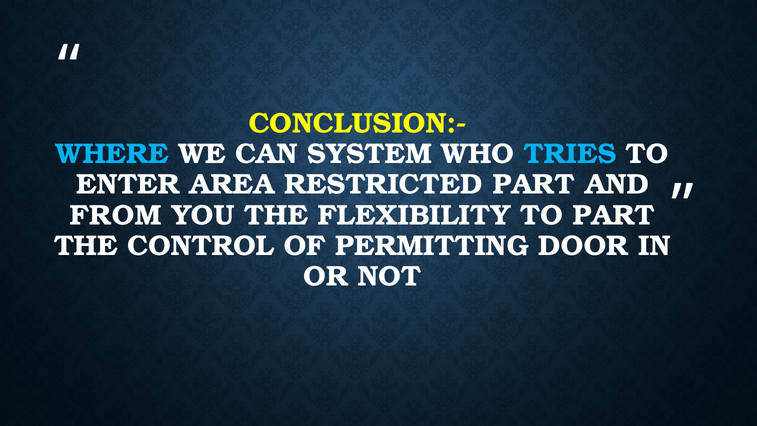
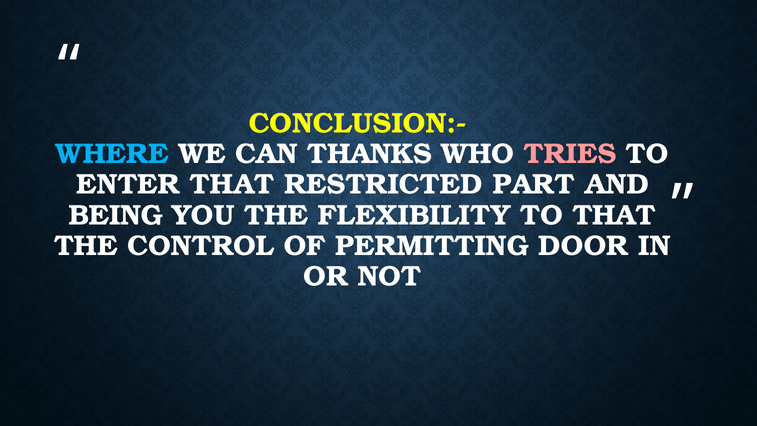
SYSTEM: SYSTEM -> THANKS (370, 154)
TRIES colour: light blue -> pink (570, 154)
ENTER AREA: AREA -> THAT (232, 184)
FROM: FROM -> BEING (116, 215)
TO PART: PART -> THAT (614, 215)
